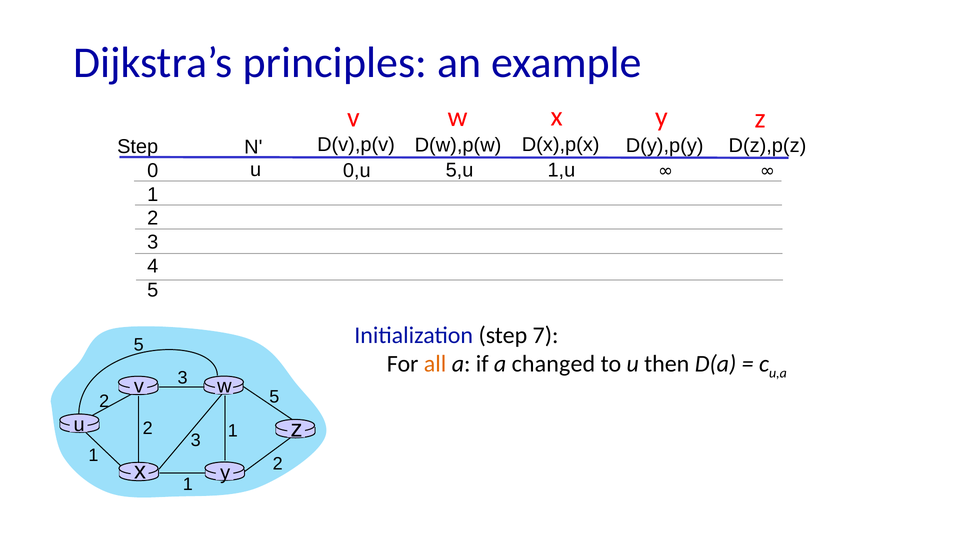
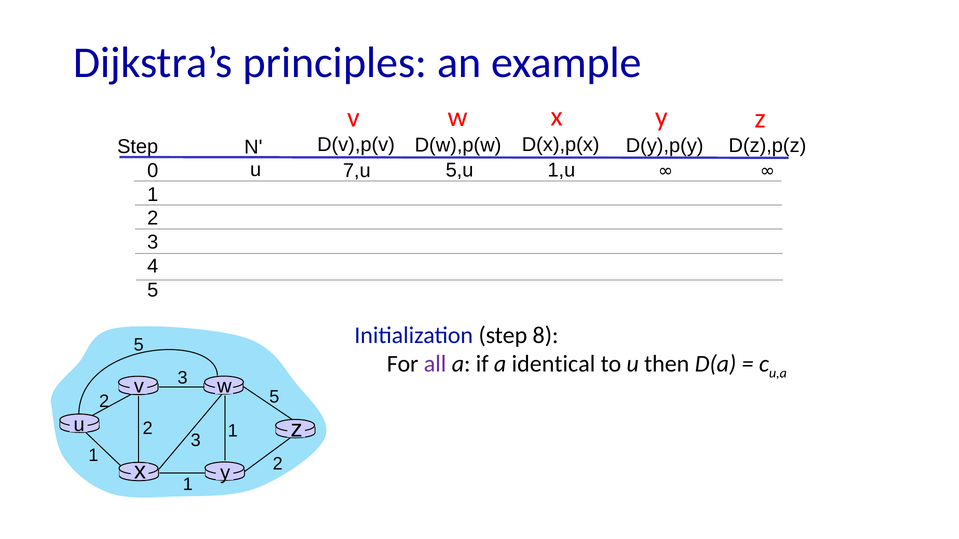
0,u: 0,u -> 7,u (357, 171)
7: 7 -> 8 (546, 336)
all colour: orange -> purple (435, 364)
changed: changed -> identical (553, 364)
